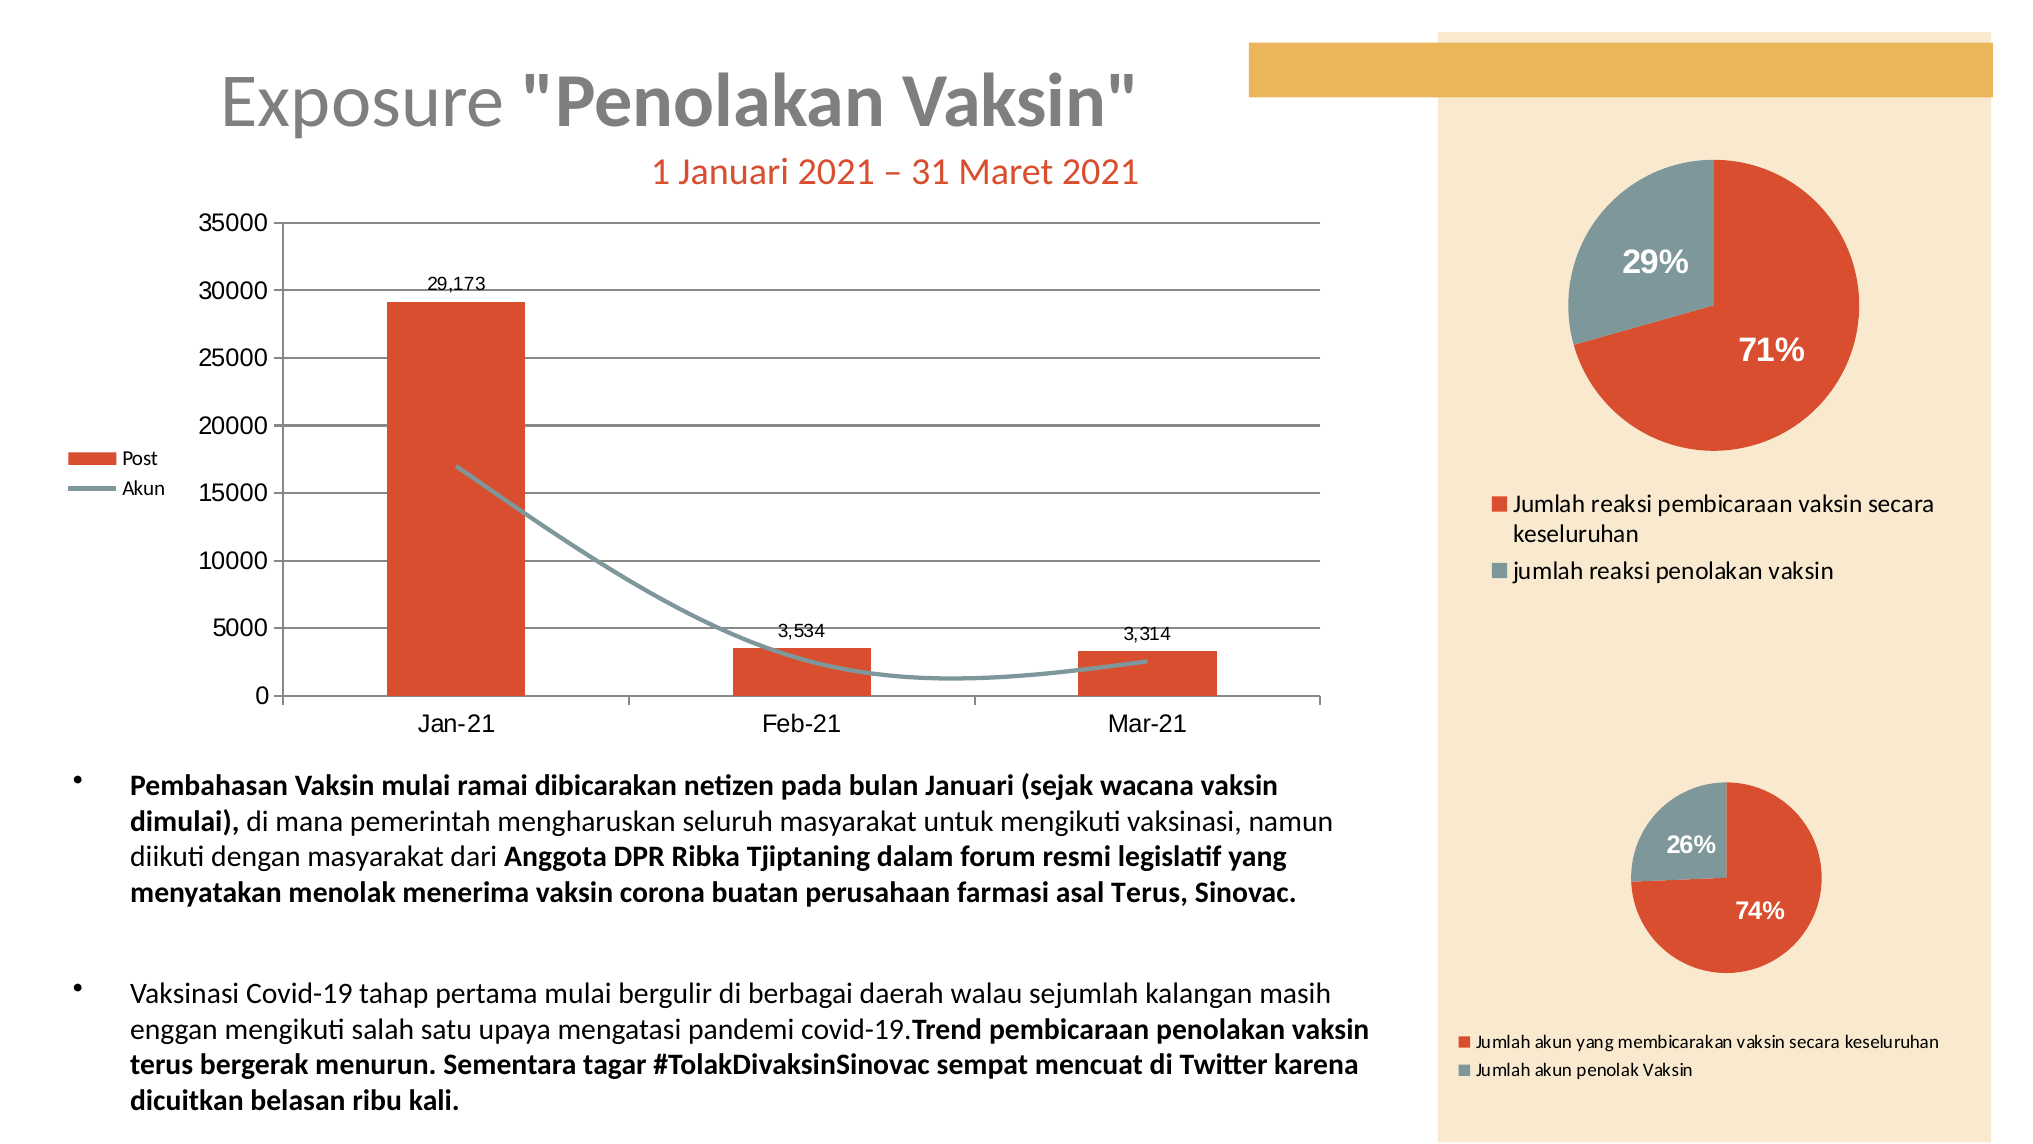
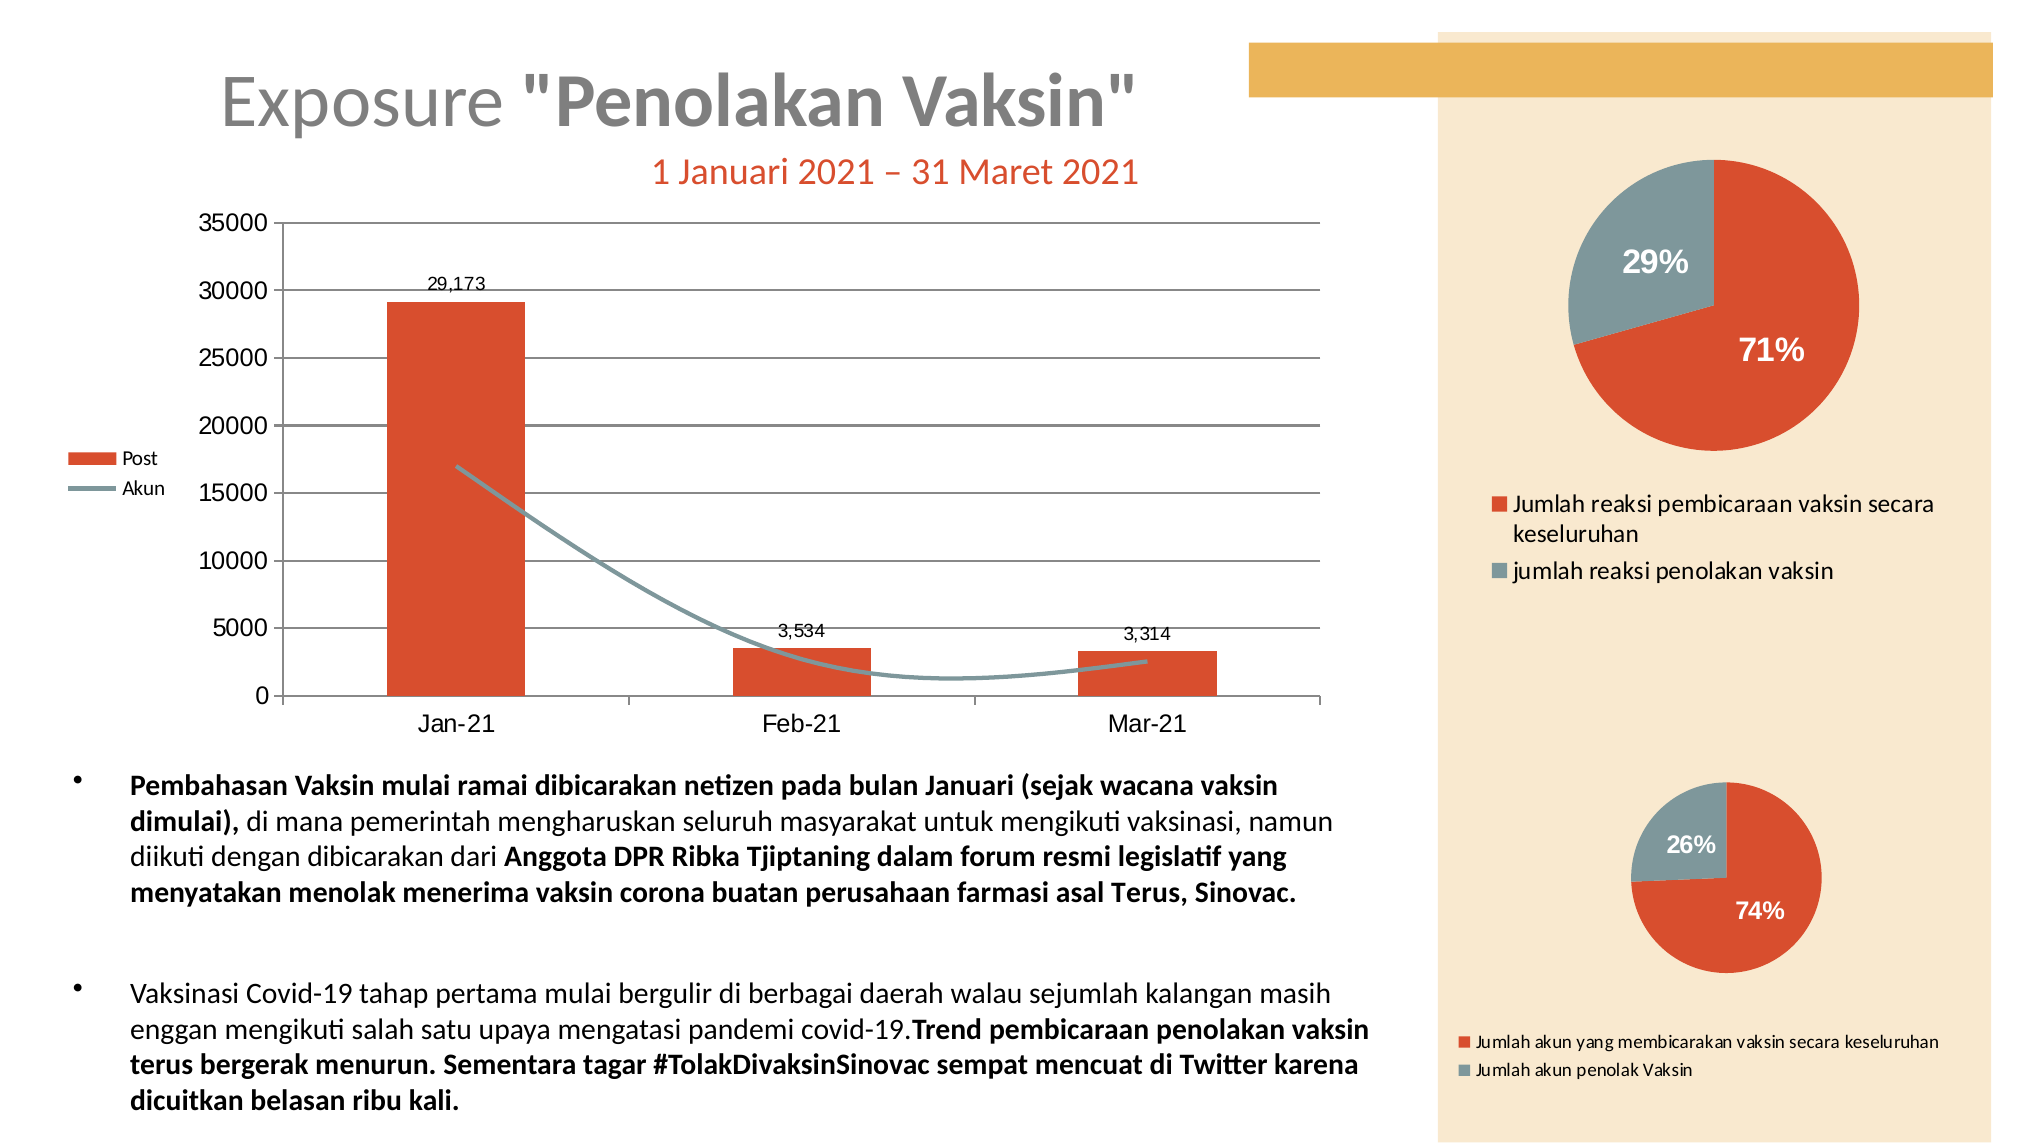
dengan masyarakat: masyarakat -> dibicarakan (376, 857)
